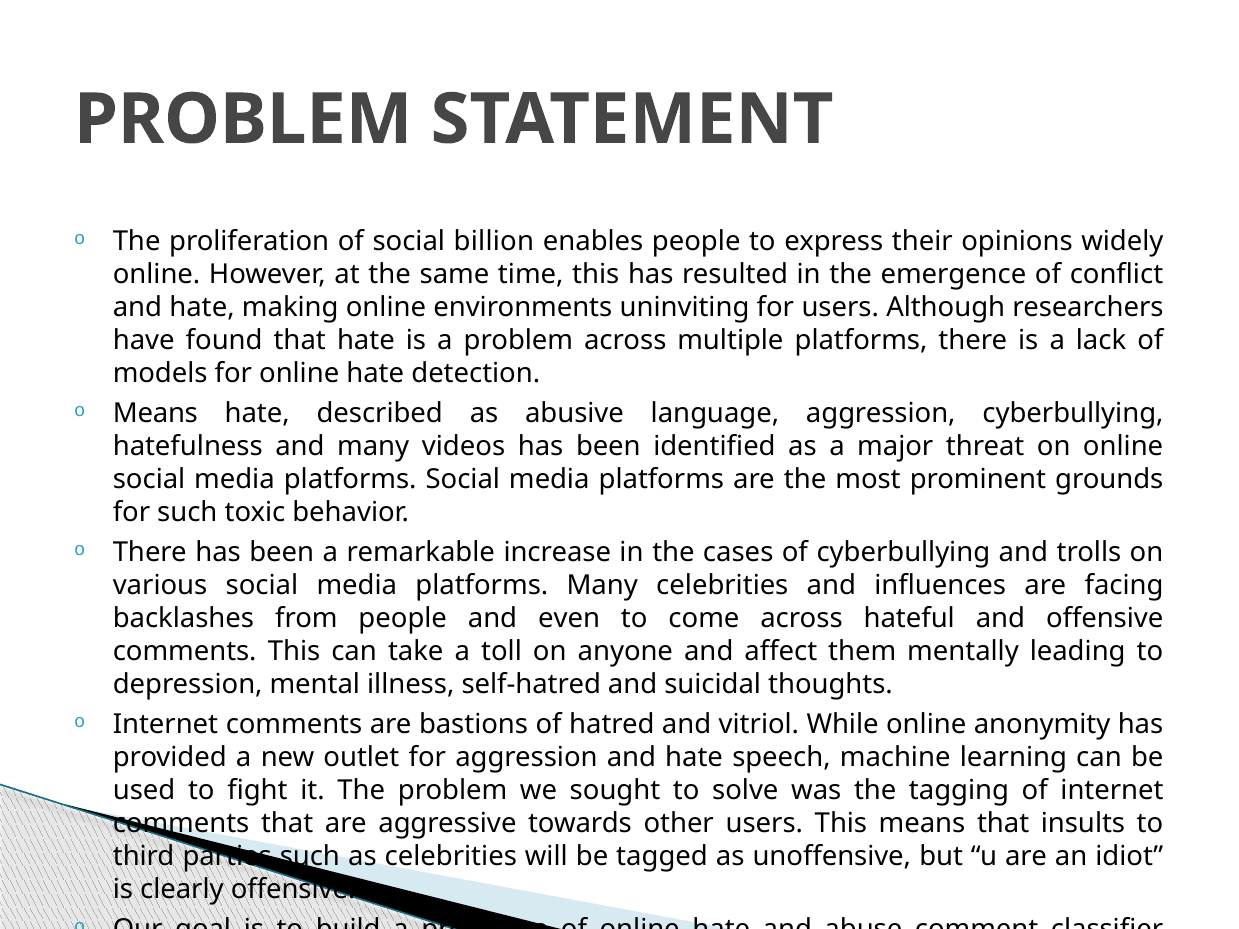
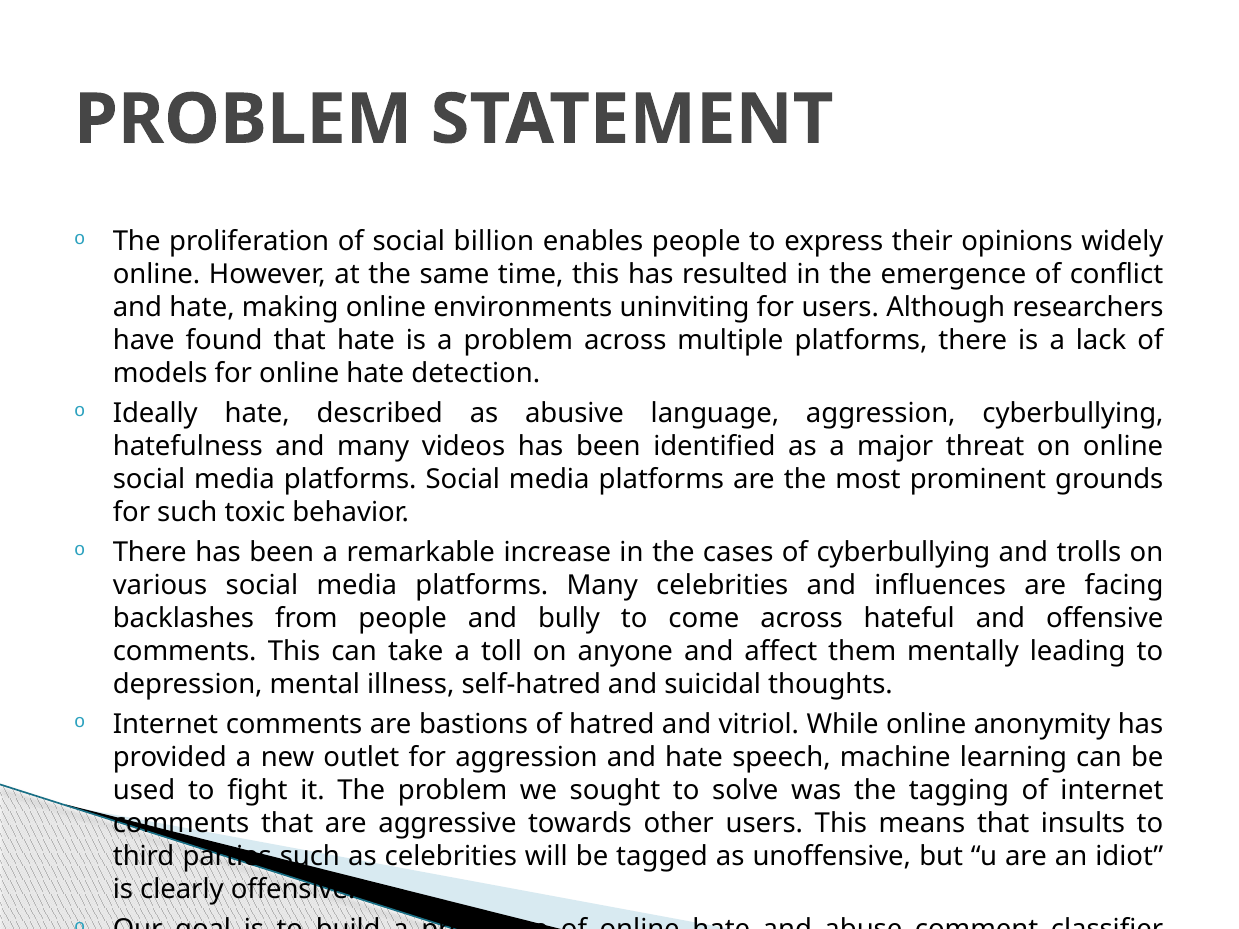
Means: Means -> Ideally (155, 413)
even: even -> bully (569, 618)
